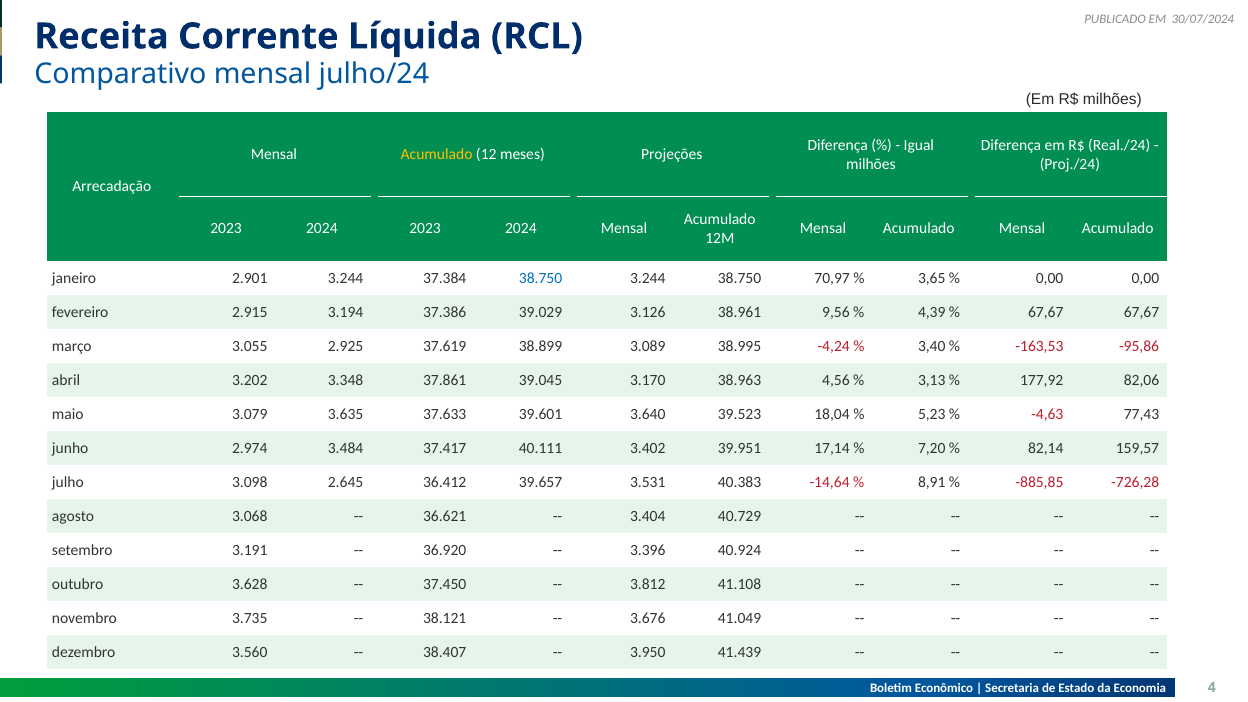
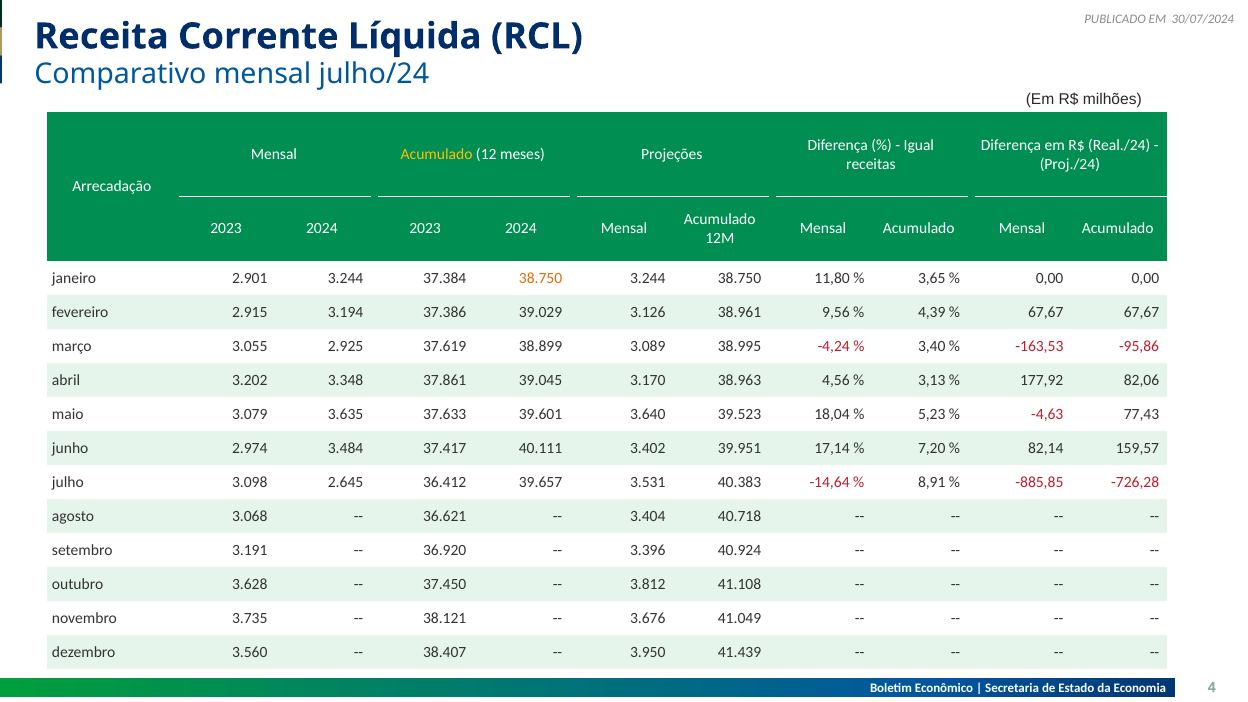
milhões: milhões -> receitas (871, 164)
38.750 colour: blue -> orange (541, 278)
70,97: 70,97 -> 11,80 (832, 278)
40.729: 40.729 -> 40.718 (740, 516)
